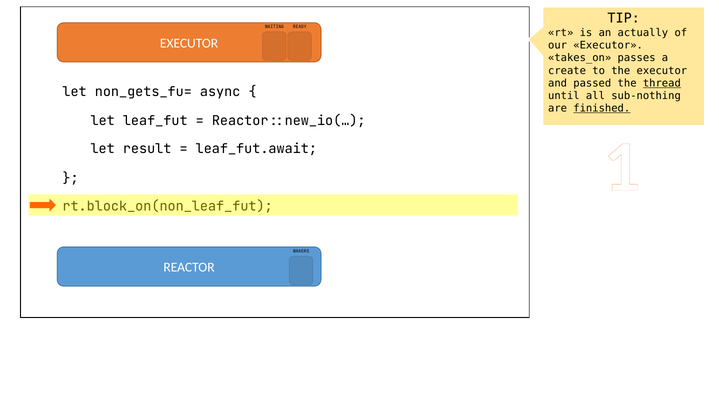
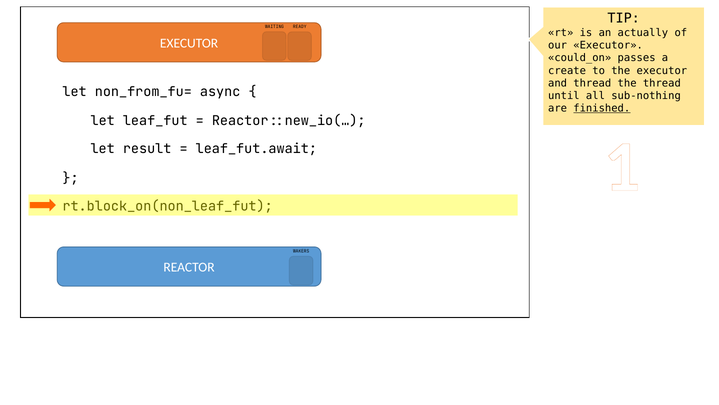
takes_on: takes_on -> could_on (580, 58)
and passed: passed -> thread (592, 83)
thread underline: present -> none (662, 83)
non_gets_fu=: non_gets_fu= -> non_from_fu= (143, 92)
